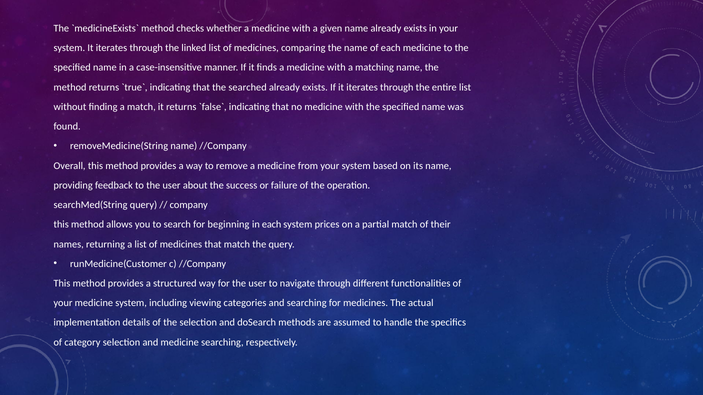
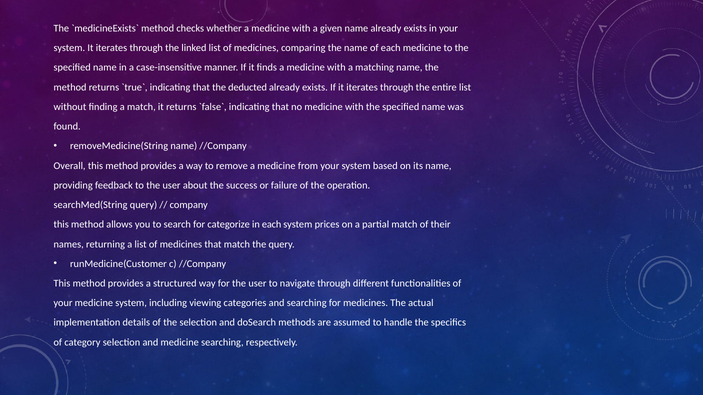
searched: searched -> deducted (248, 87)
beginning: beginning -> categorize (229, 225)
